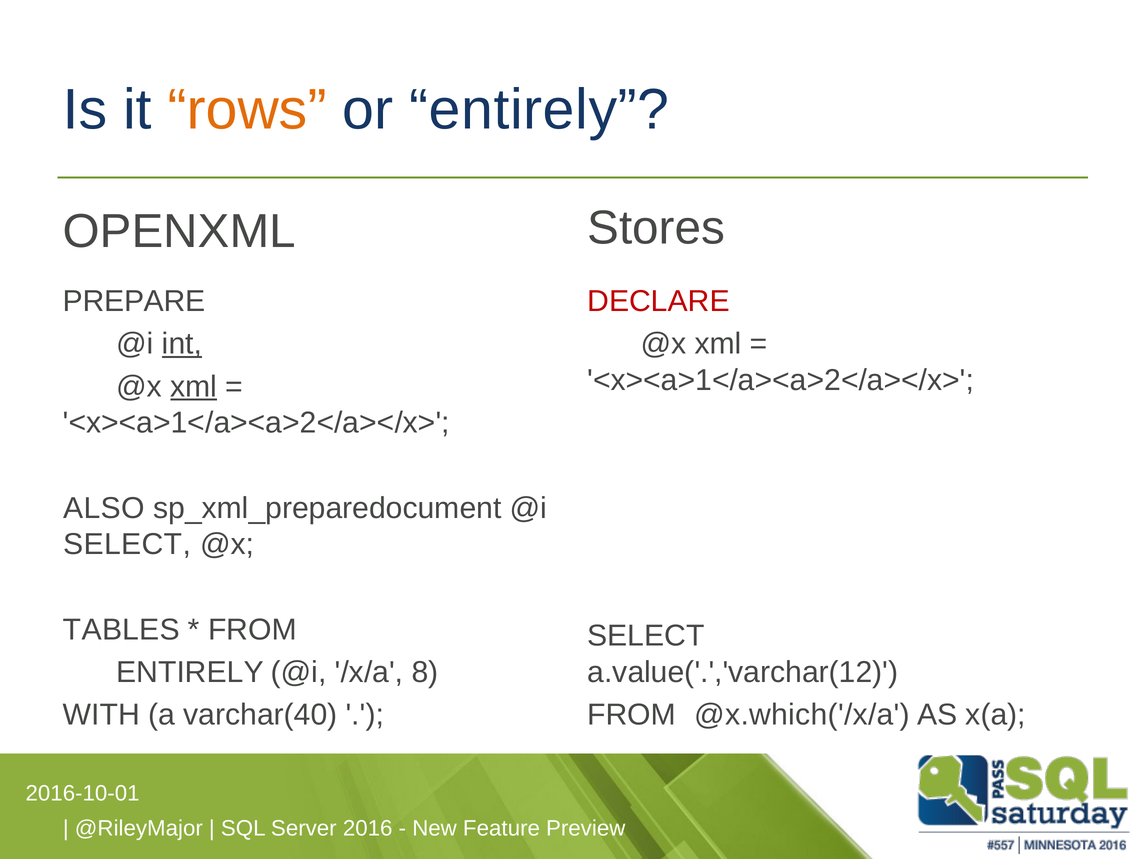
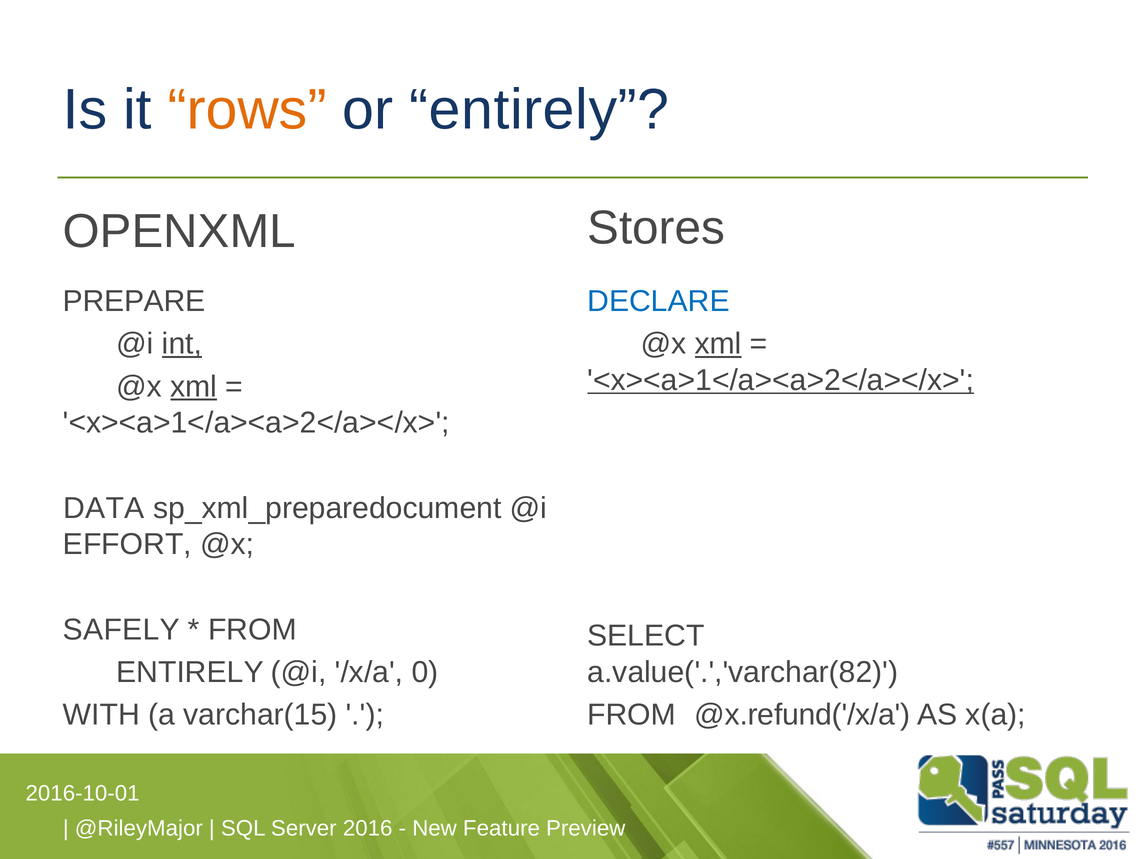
DECLARE colour: red -> blue (658, 301)
xml underline: none -> present (718, 344)
<x><a>1</a><a>2</a></x> underline: none -> present (781, 380)
ALSO: ALSO -> DATA (104, 508)
SELECT: SELECT -> EFFORT (127, 544)
TABLES: TABLES -> SAFELY (121, 629)
8: 8 -> 0 (425, 672)
a.value('.','varchar(12: a.value('.','varchar(12 -> a.value('.','varchar(82 (743, 672)
varchar(40: varchar(40 -> varchar(15 (260, 715)
@x.which('/x/a: @x.which('/x/a -> @x.refund('/x/a (802, 715)
